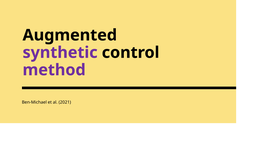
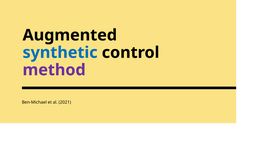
synthetic colour: purple -> blue (60, 53)
